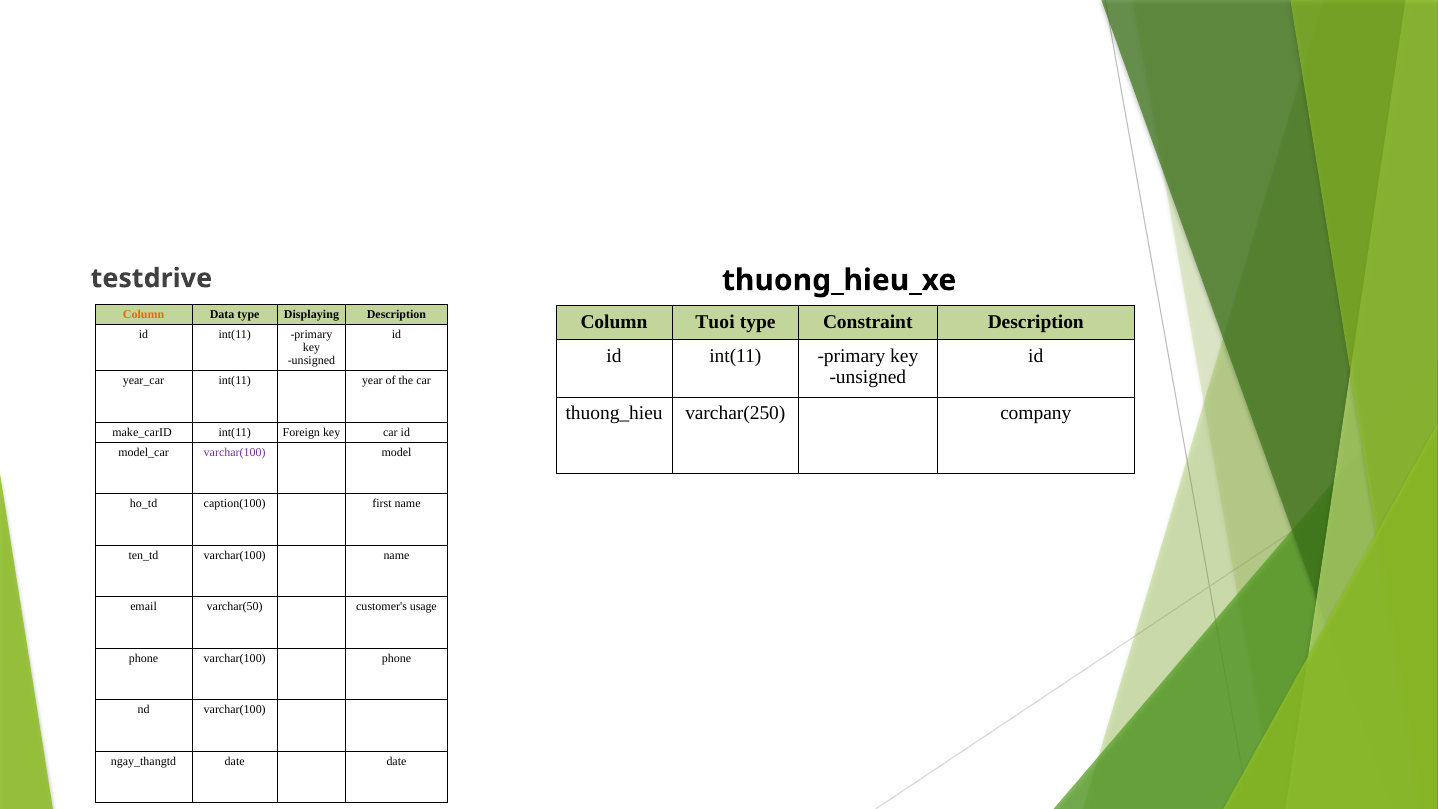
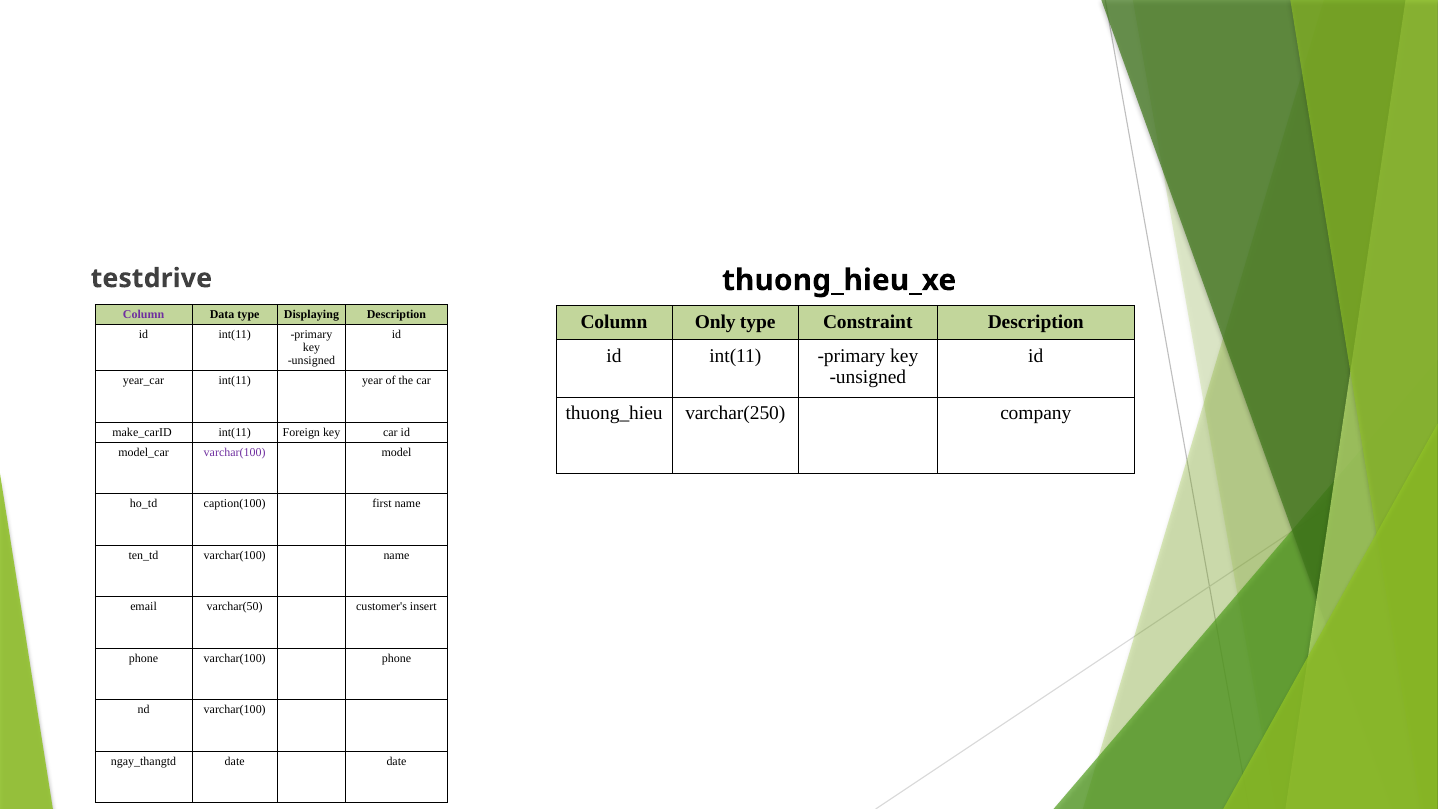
Column colour: orange -> purple (144, 314)
Tuoi: Tuoi -> Only (715, 322)
usage: usage -> insert (423, 607)
